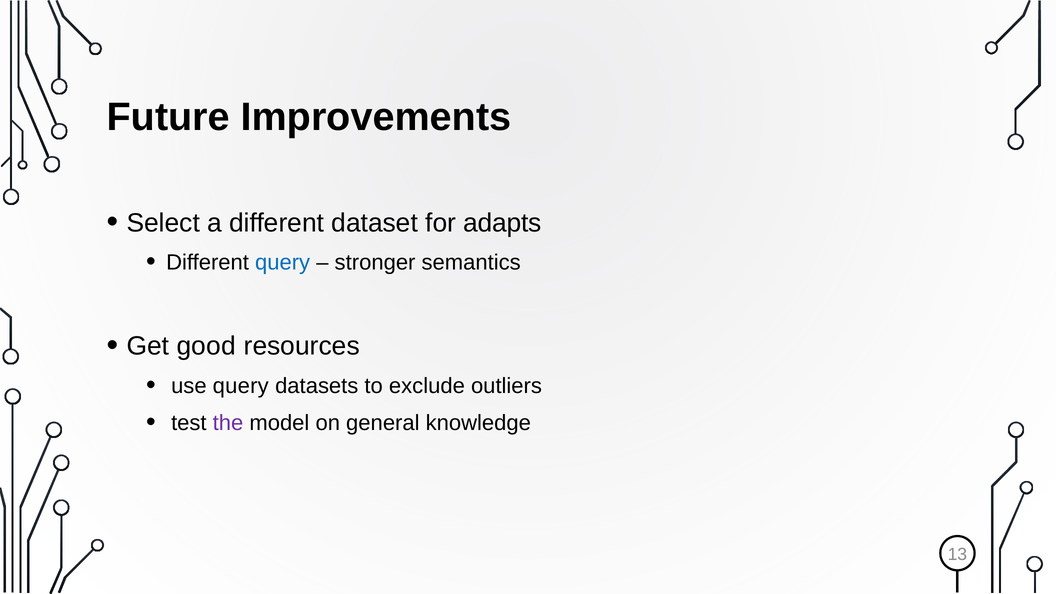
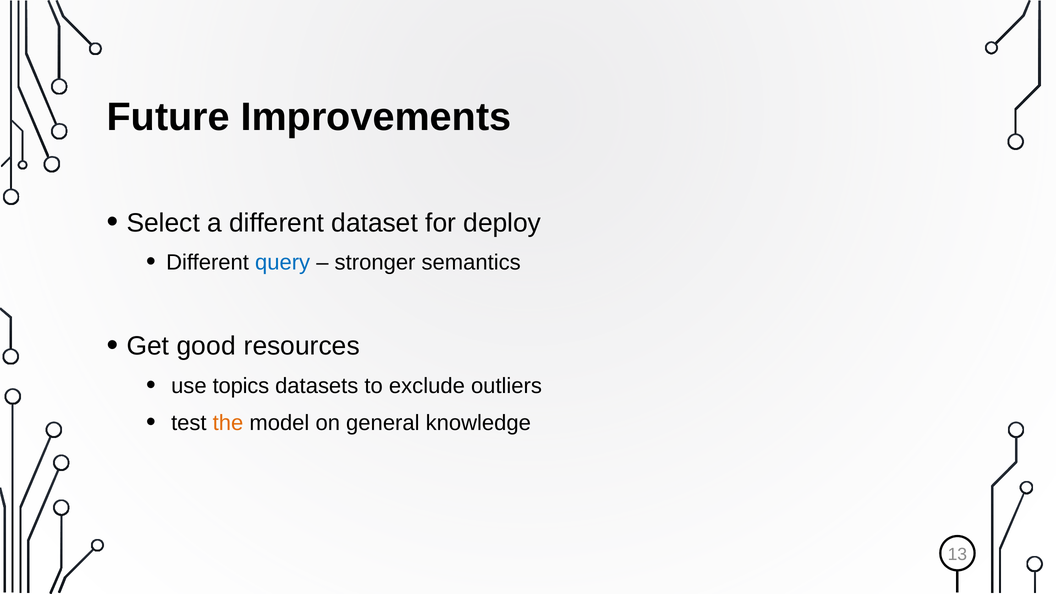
adapts: adapts -> deploy (502, 223)
use query: query -> topics (241, 386)
the colour: purple -> orange (228, 423)
